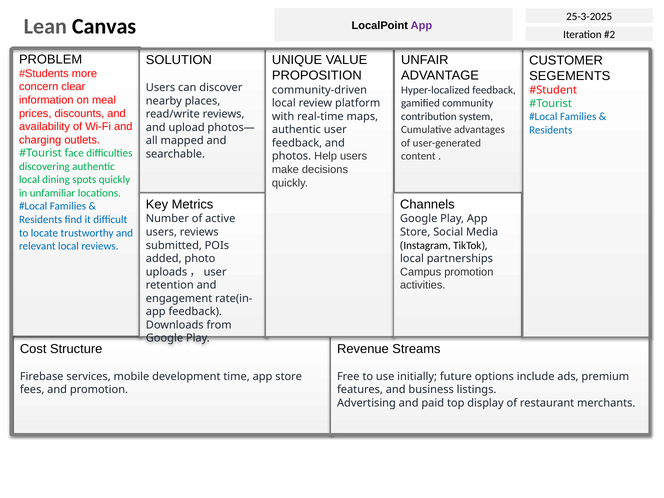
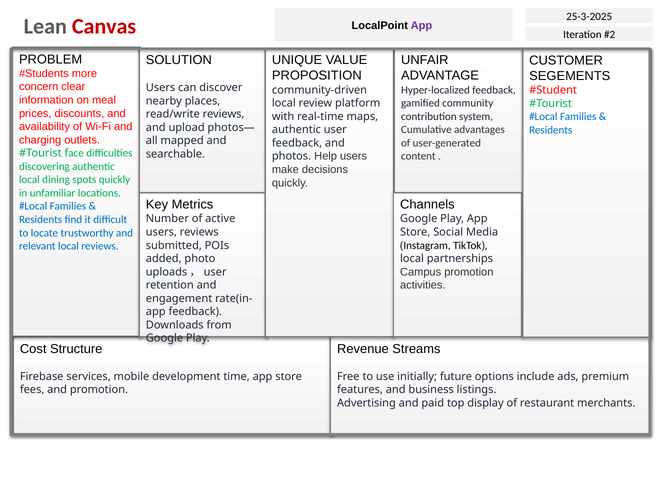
Canvas colour: black -> red (104, 26)
